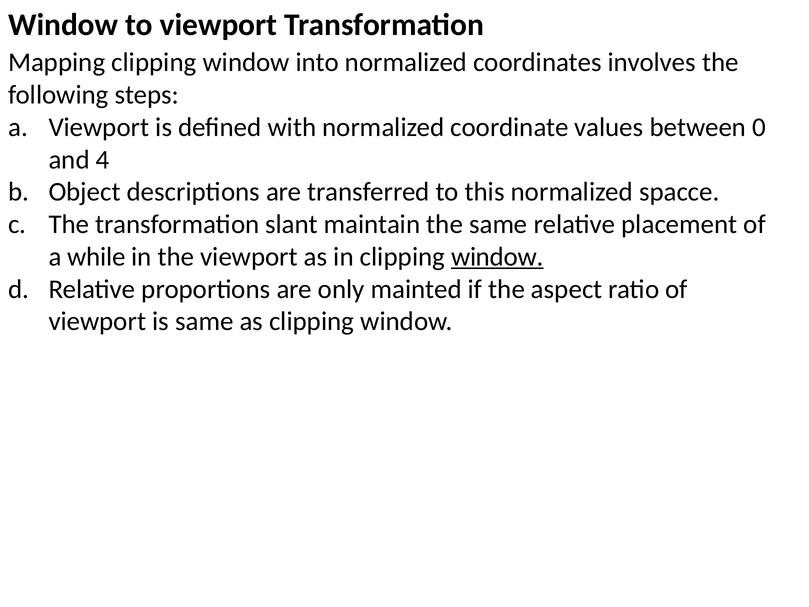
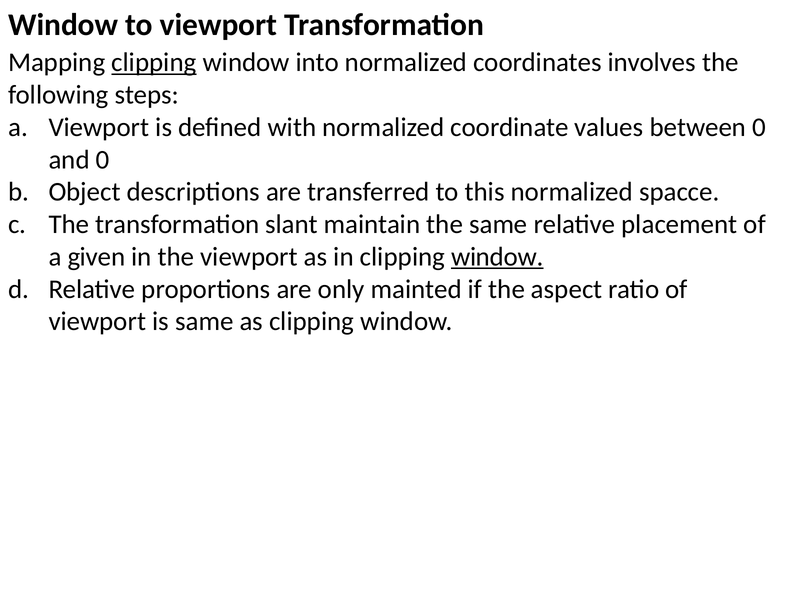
clipping underline: none -> present (154, 63)
and 4: 4 -> 0 (103, 160)
while: while -> given (96, 257)
